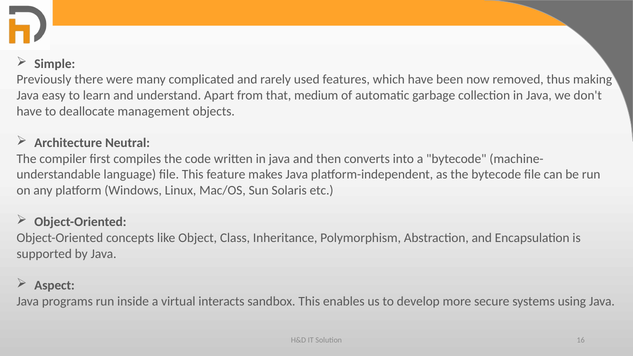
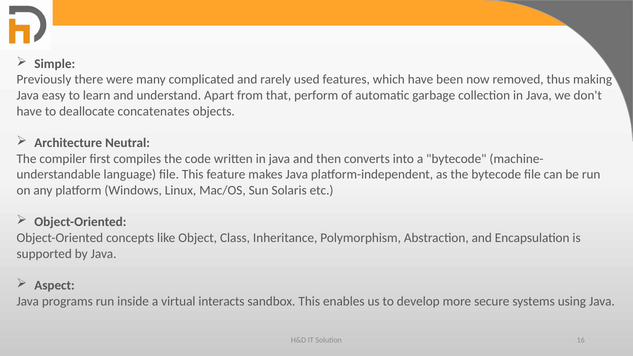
medium: medium -> perform (316, 95)
management: management -> concatenates (154, 111)
